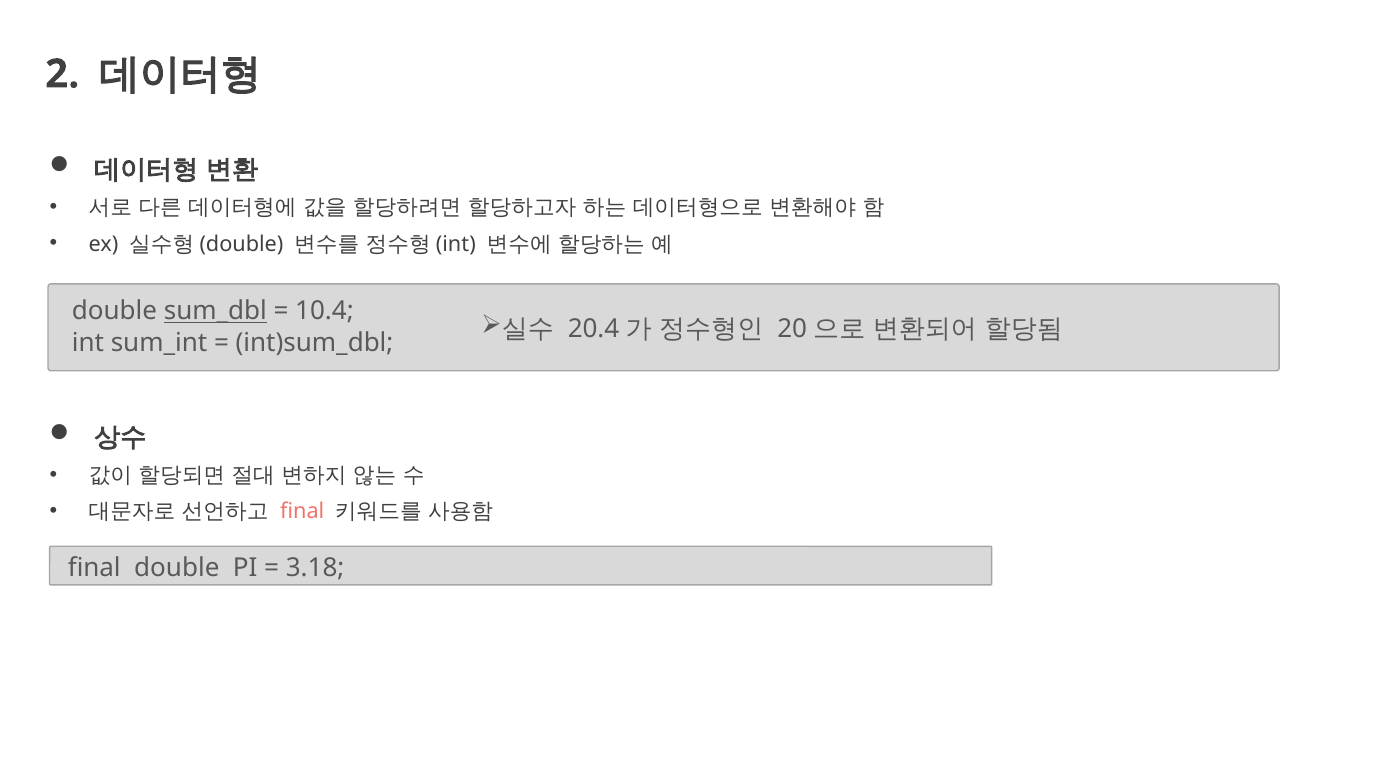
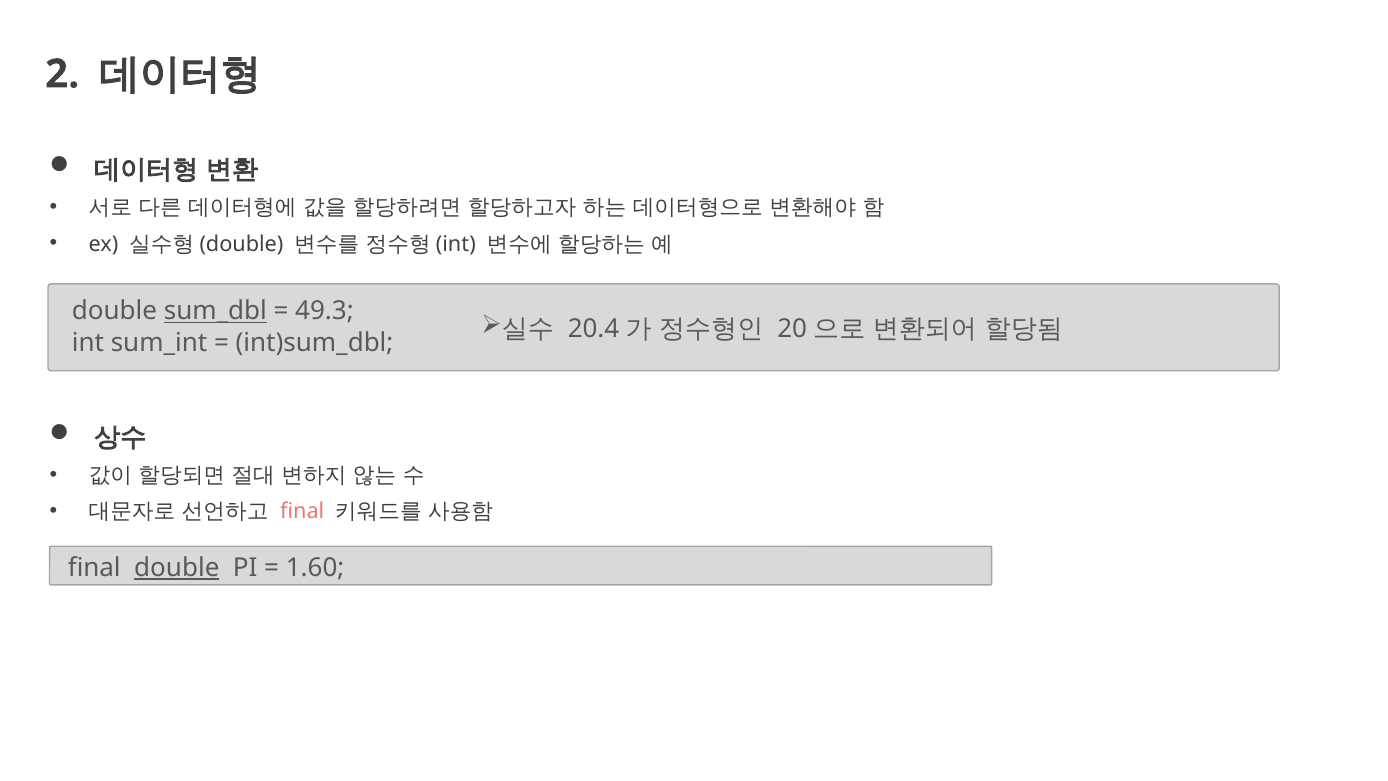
10.4: 10.4 -> 49.3 (325, 311)
double underline: none -> present (177, 568)
3.18: 3.18 -> 1.60 (315, 568)
